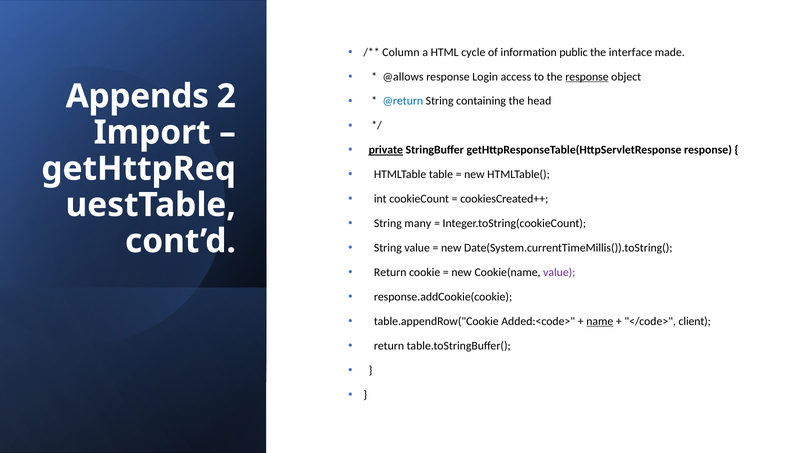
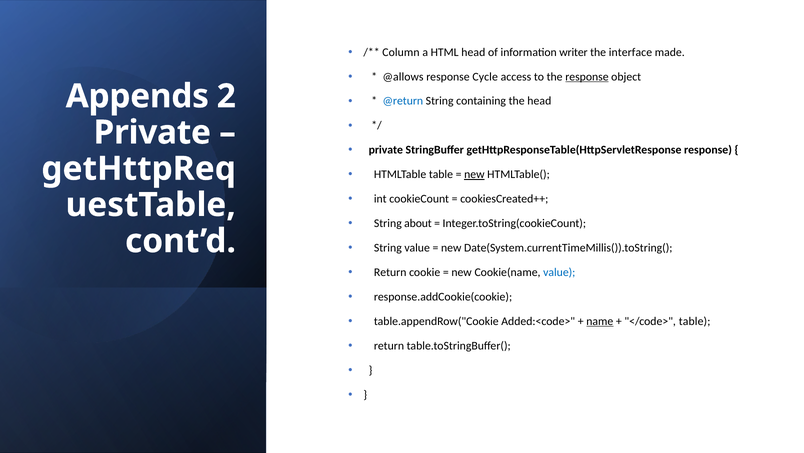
HTML cycle: cycle -> head (473, 52)
public: public -> writer (574, 52)
Login: Login -> Cycle (485, 77)
Import: Import -> Private (152, 132)
private underline: present -> none (386, 150)
new underline: none -> present (474, 174)
many: many -> about (418, 223)
value colour: purple -> blue (559, 272)
</code> client: client -> table (695, 321)
